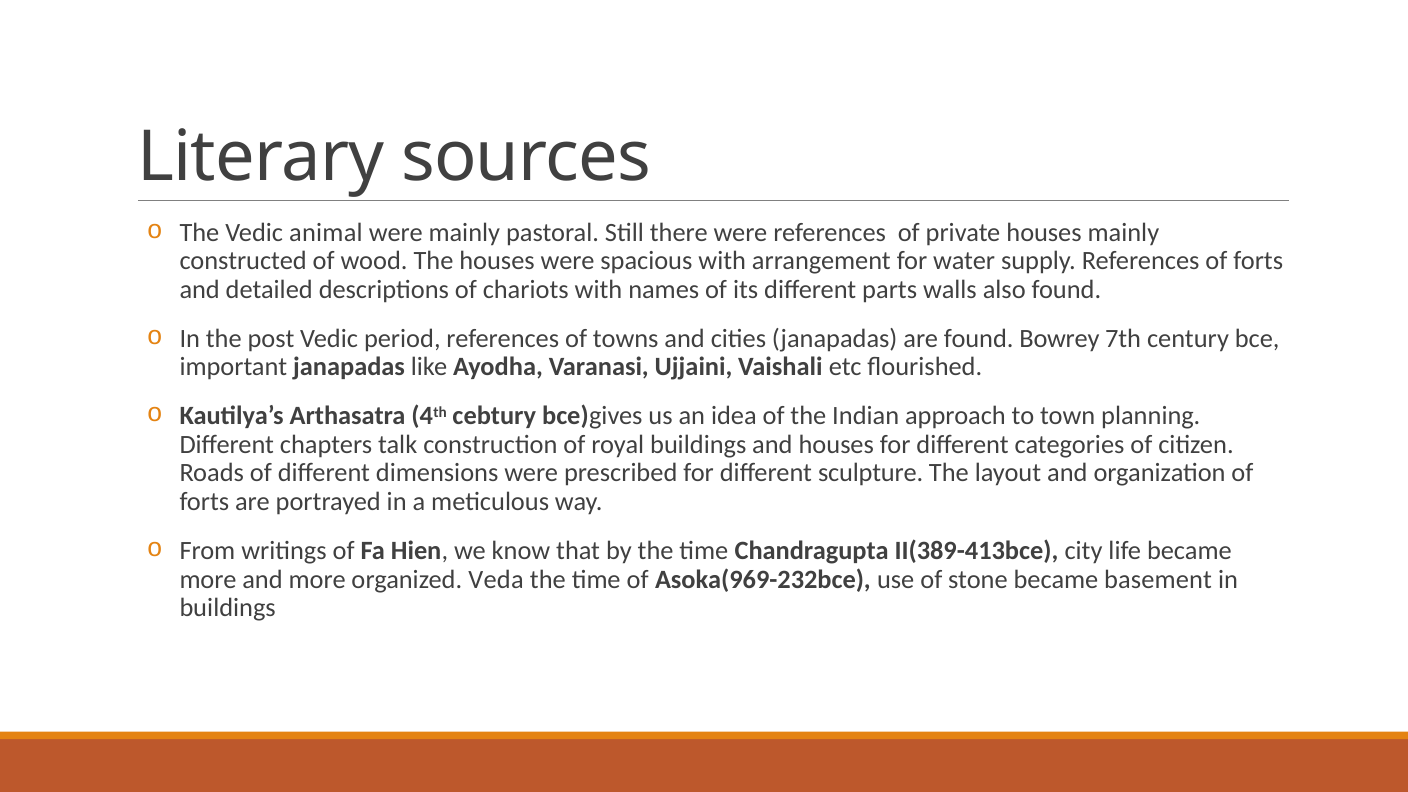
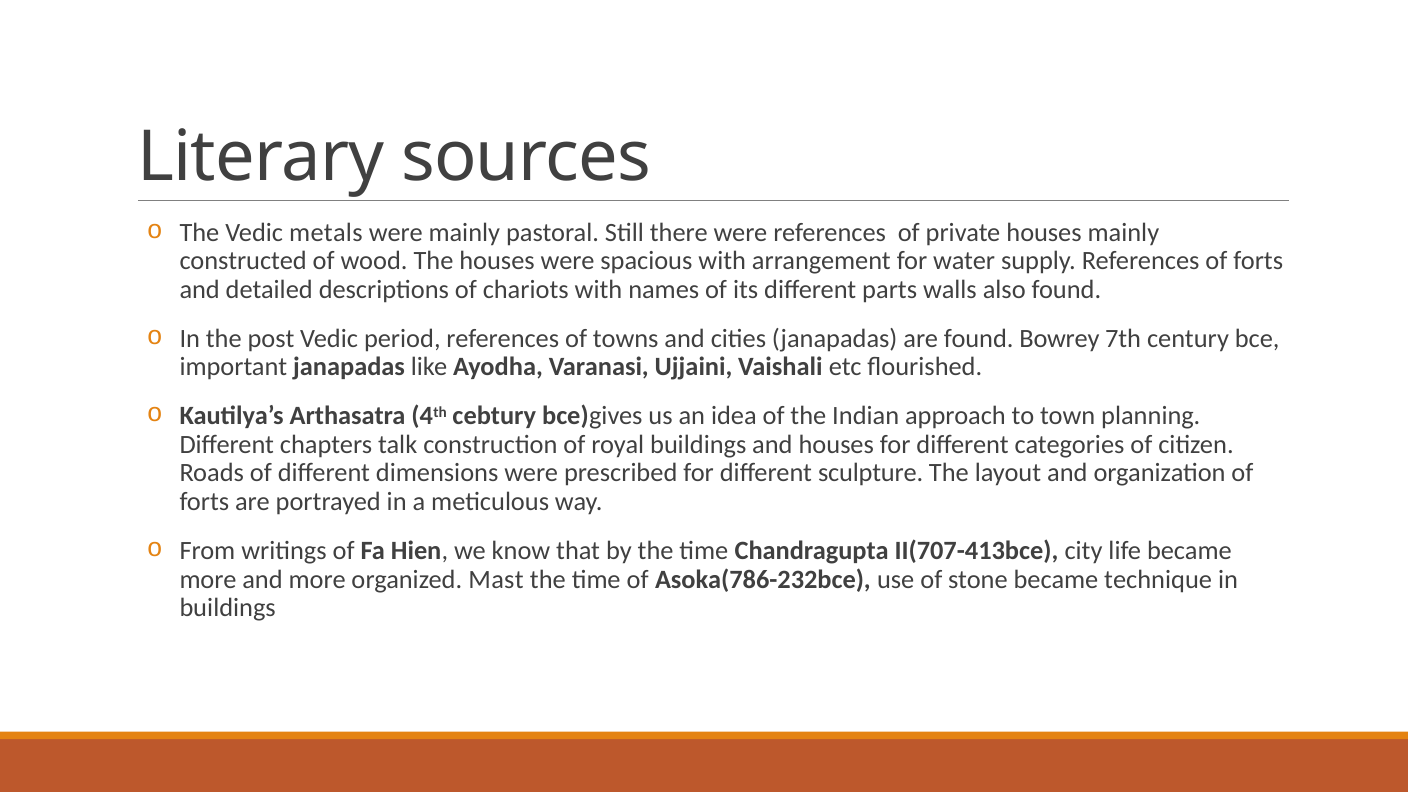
animal: animal -> metals (326, 233)
II(389-413bce: II(389-413bce -> II(707-413bce (976, 551)
Veda: Veda -> Mast (496, 579)
Asoka(969-232bce: Asoka(969-232bce -> Asoka(786-232bce (763, 579)
basement: basement -> technique (1158, 579)
